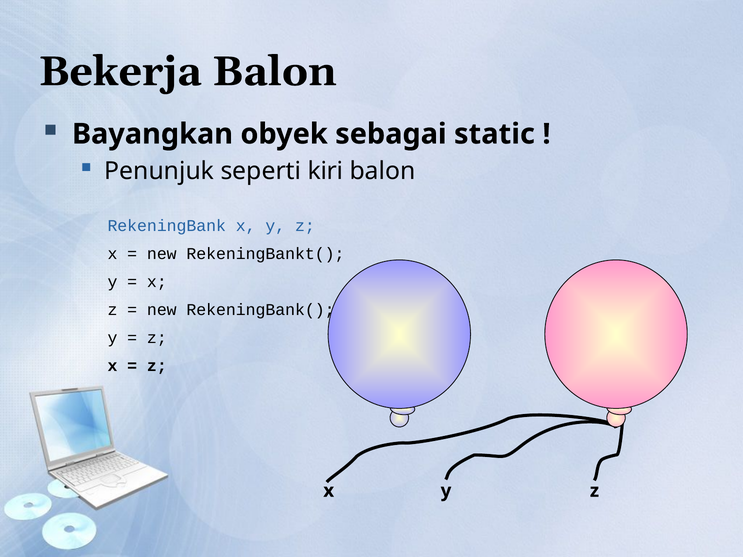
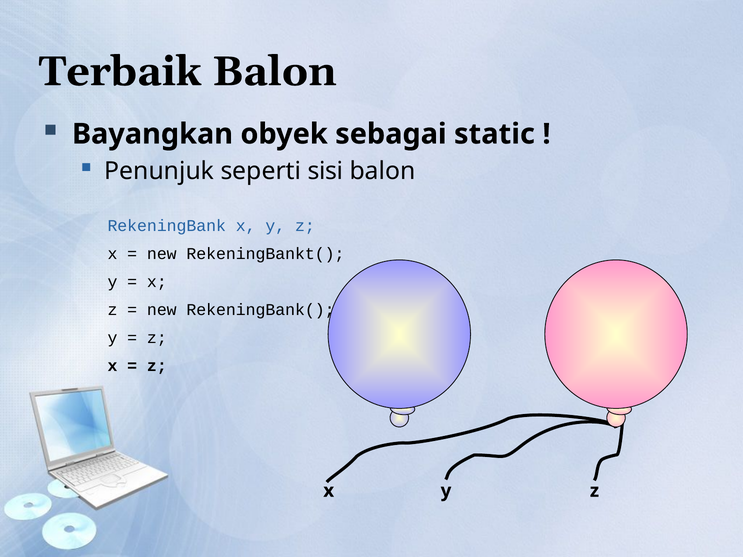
Bekerja: Bekerja -> Terbaik (120, 72)
kiri: kiri -> sisi (325, 171)
